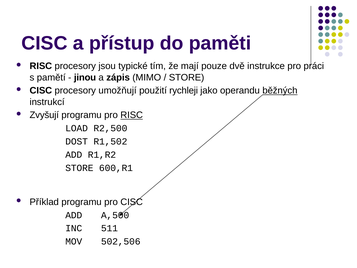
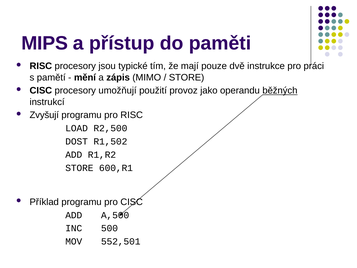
CISC: CISC -> MIPS (45, 43)
jinou: jinou -> mění (85, 77)
rychleji: rychleji -> provoz (184, 91)
RISC underline: present -> none (132, 115)
511: 511 -> 500 (109, 228)
502,506: 502,506 -> 552,501 (121, 241)
